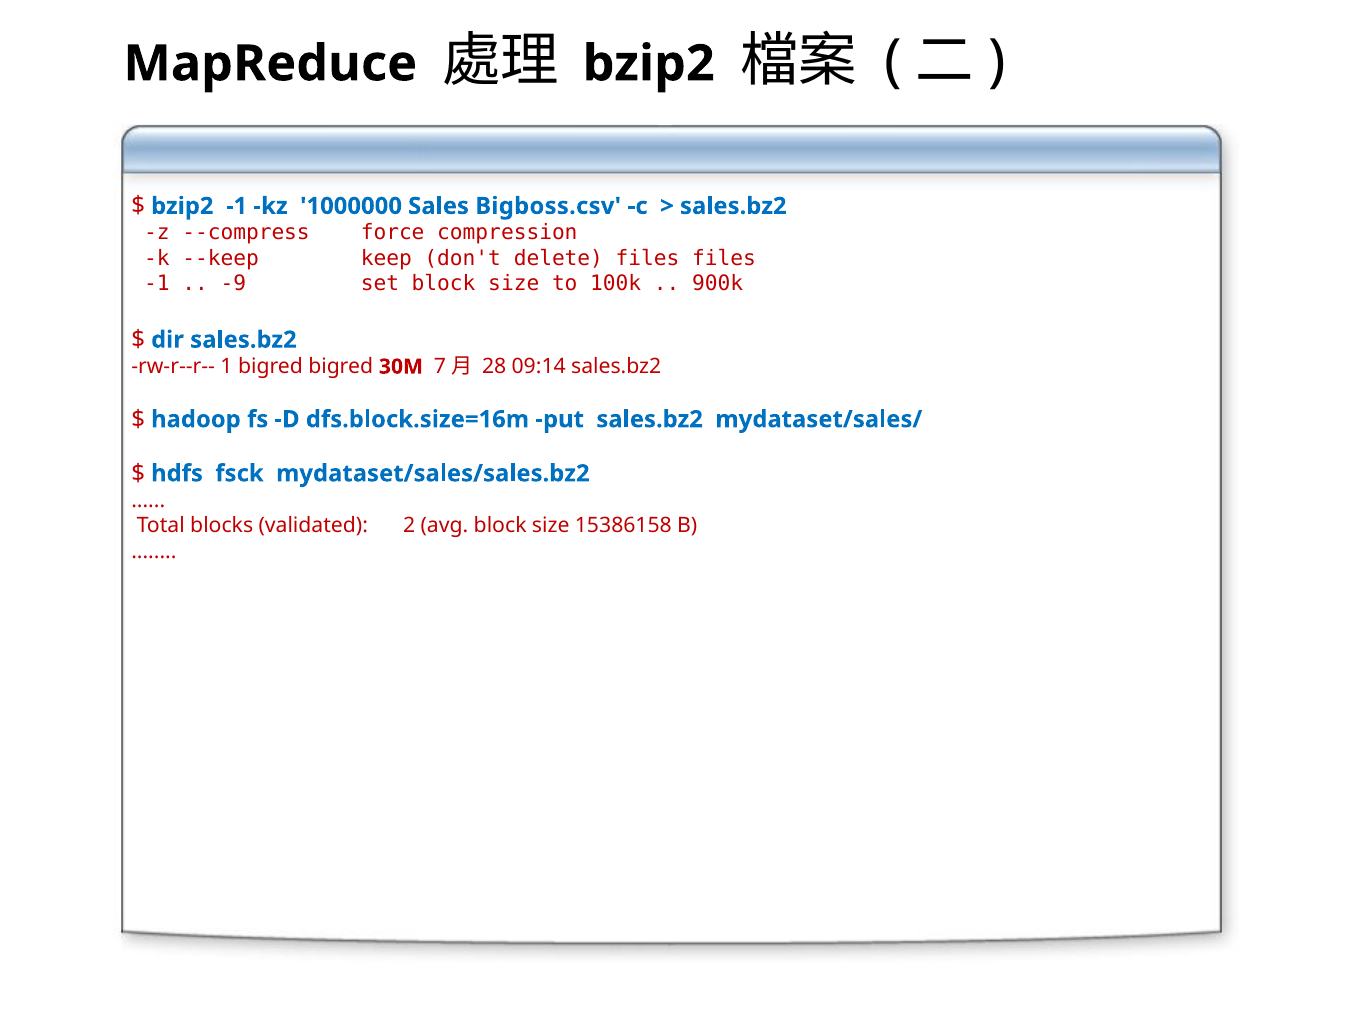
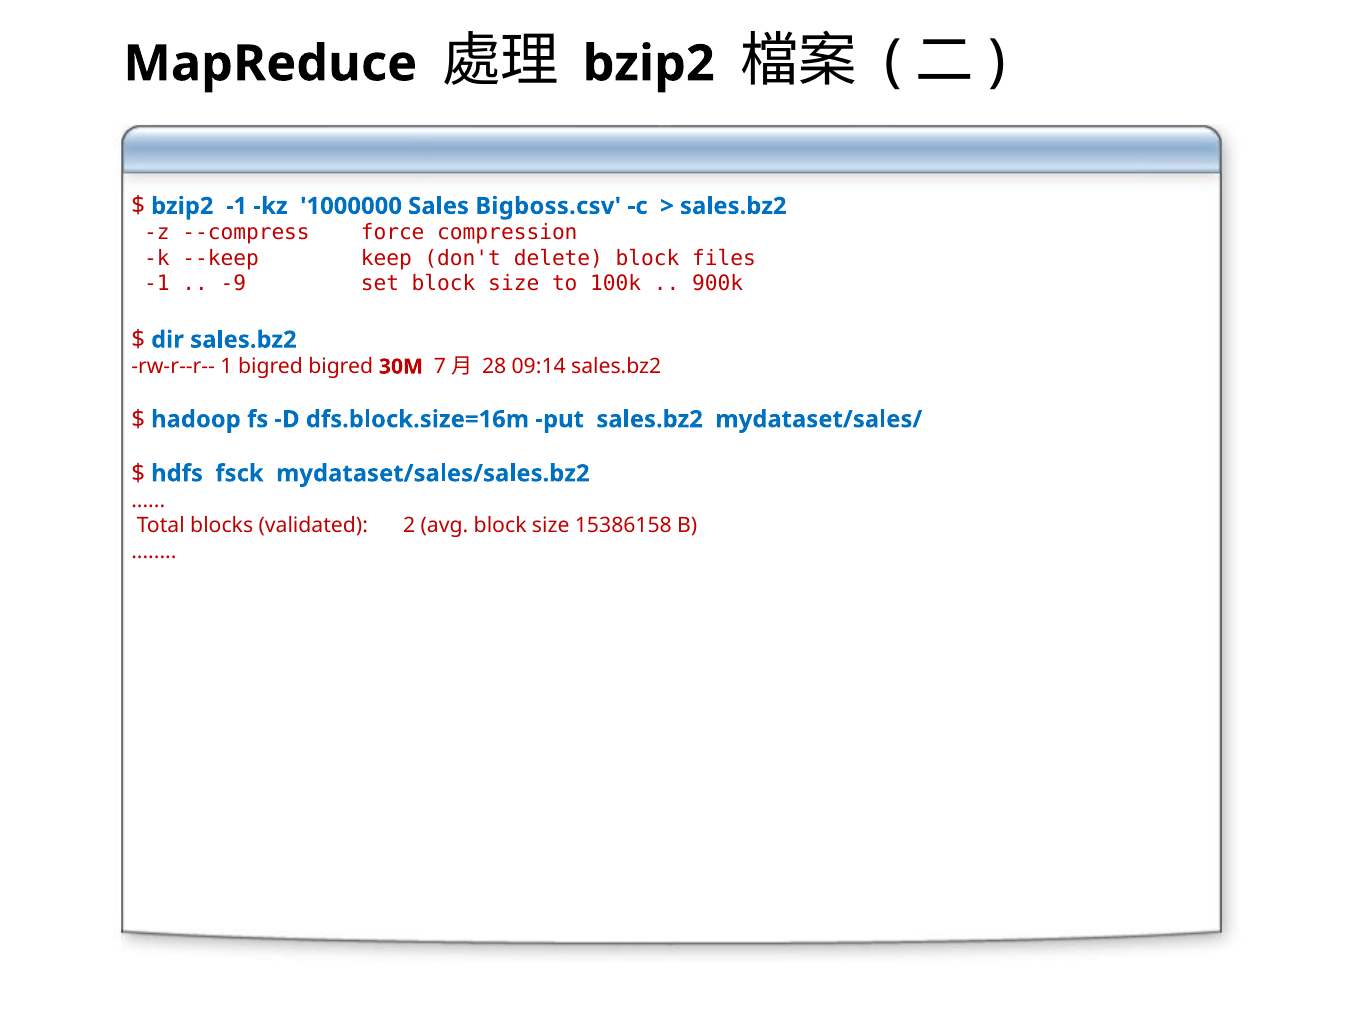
delete files: files -> block (648, 258)
